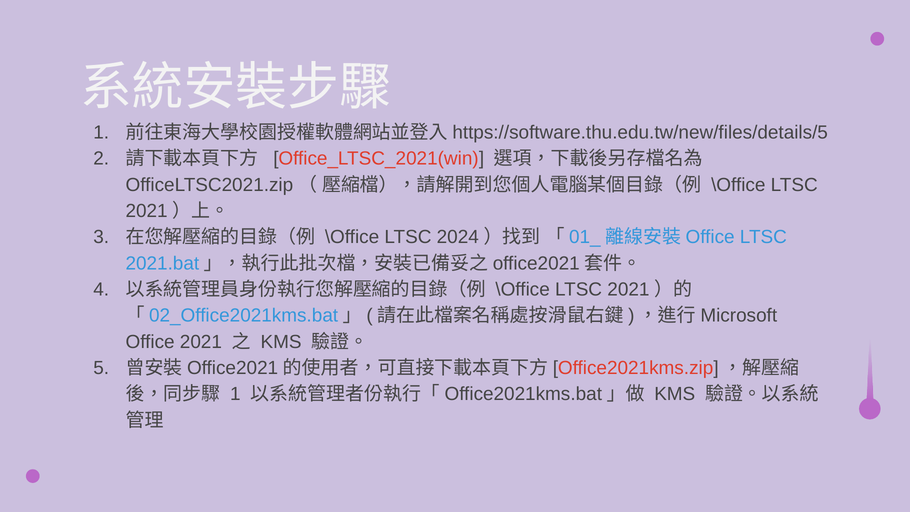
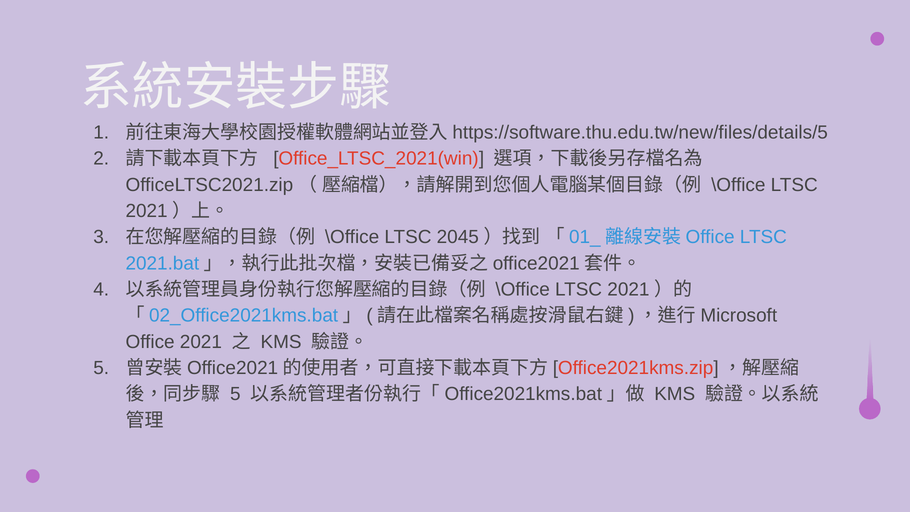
2024: 2024 -> 2045 (458, 237)
1: 1 -> 5 (235, 394)
